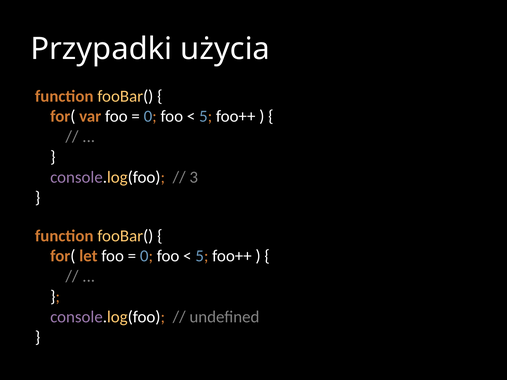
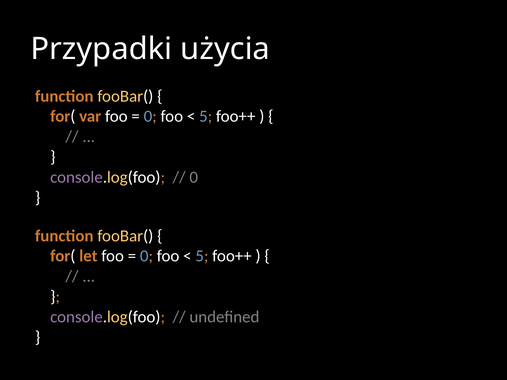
3: 3 -> 0 (194, 177)
